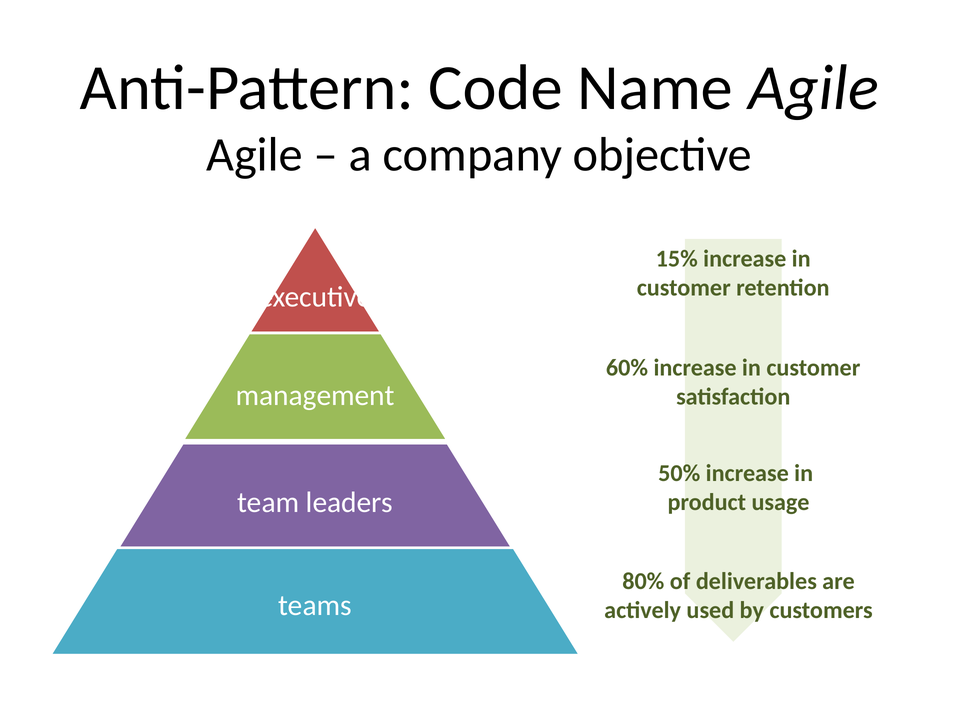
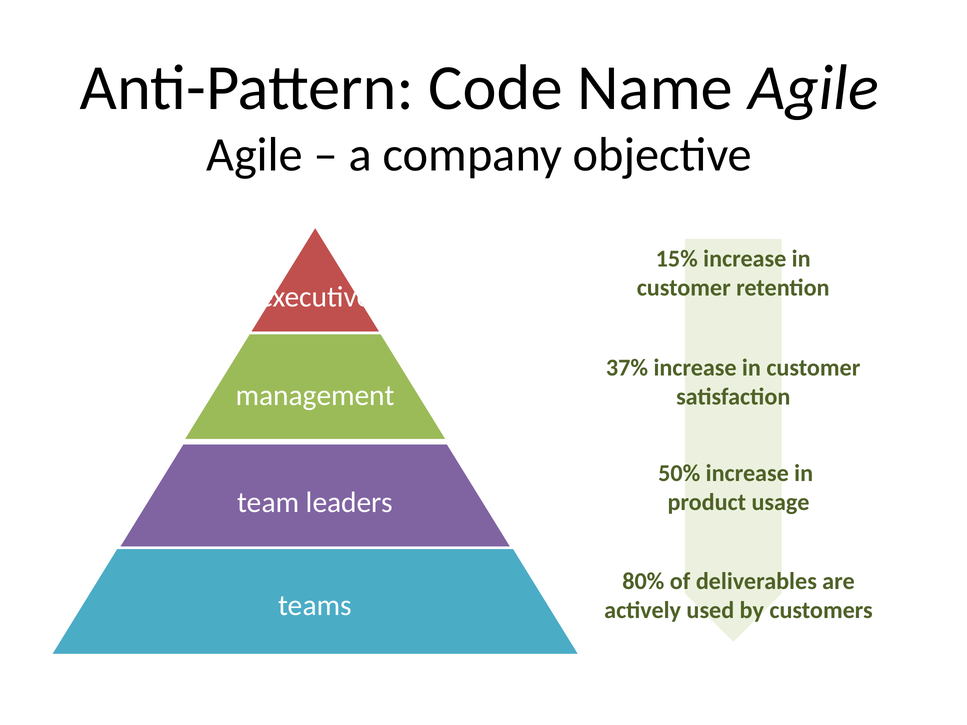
60%: 60% -> 37% (627, 368)
